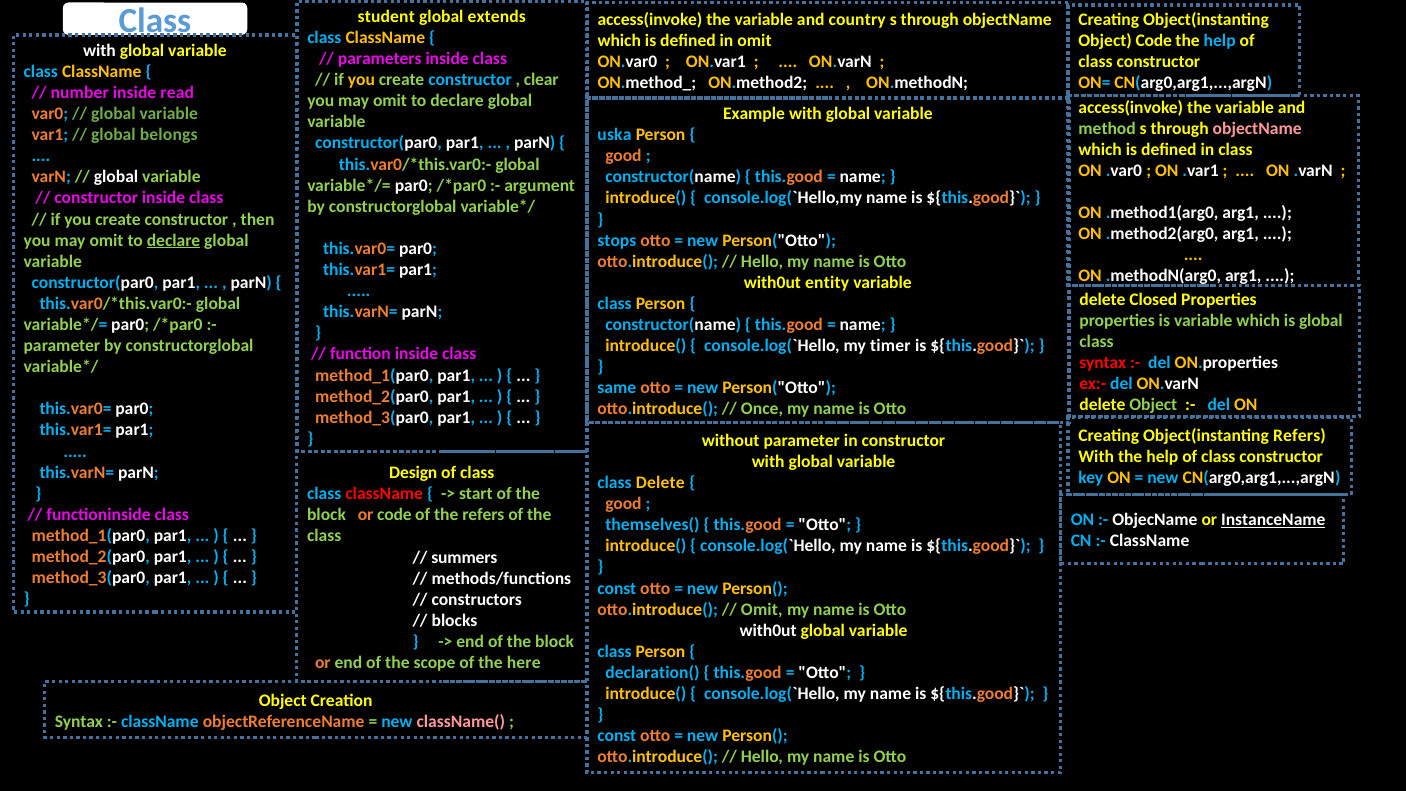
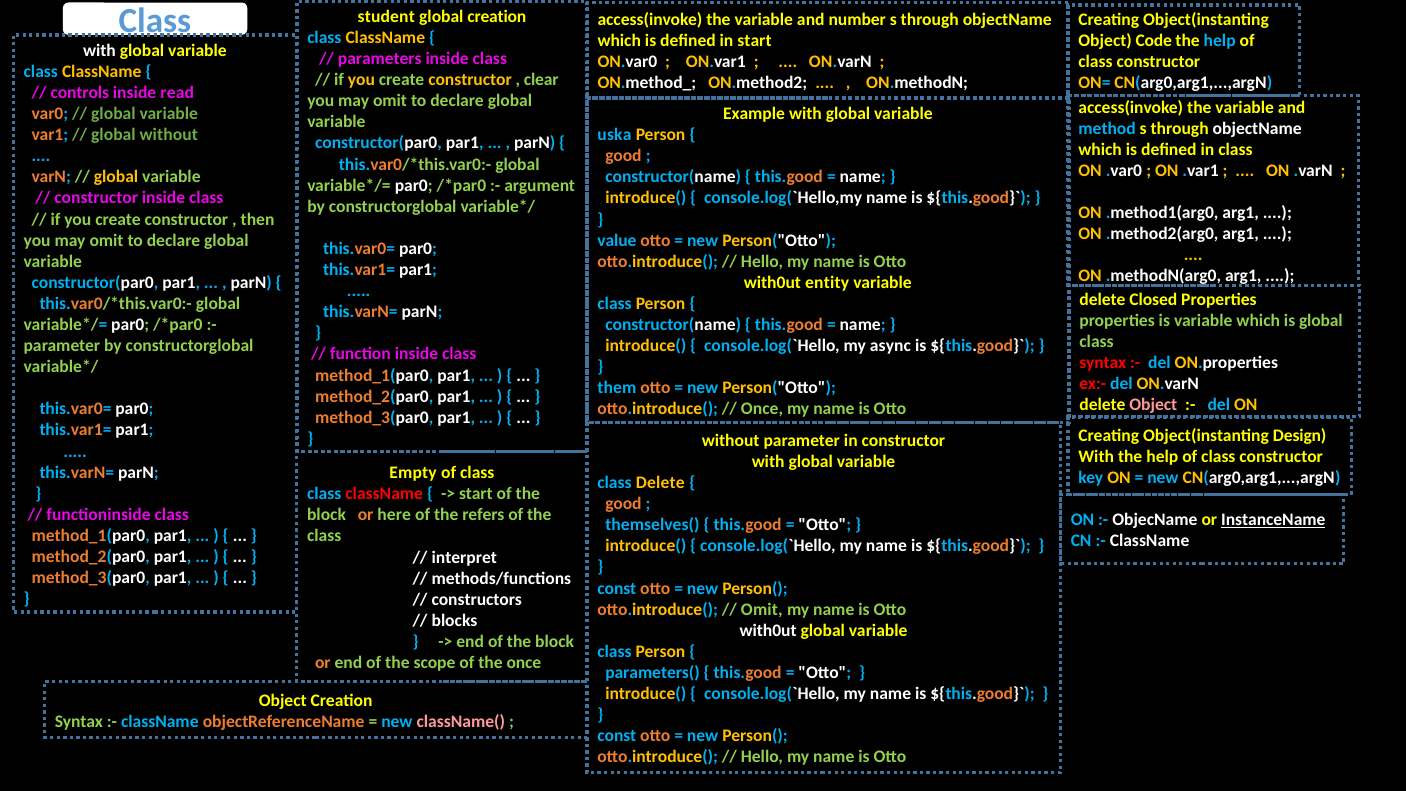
global extends: extends -> creation (497, 17)
country: country -> number (857, 20)
in omit: omit -> start (754, 41)
constructor colour: light blue -> yellow (470, 80)
number: number -> controls (80, 93)
method colour: light green -> light blue (1107, 128)
objectName colour: pink -> white (1257, 128)
global belongs: belongs -> without (169, 135)
global colour: white -> yellow (116, 177)
declare underline: present -> none (174, 240)
stops: stops -> value (617, 240)
timer: timer -> async (890, 346)
same: same -> them (617, 388)
Object colour: light green -> pink (1153, 405)
Object(instanting Refers: Refers -> Design (1300, 436)
Design: Design -> Empty (413, 473)
or code: code -> here (394, 515)
summers: summers -> interpret (464, 557)
the here: here -> once (524, 663)
declaration(: declaration( -> parameters( (653, 673)
